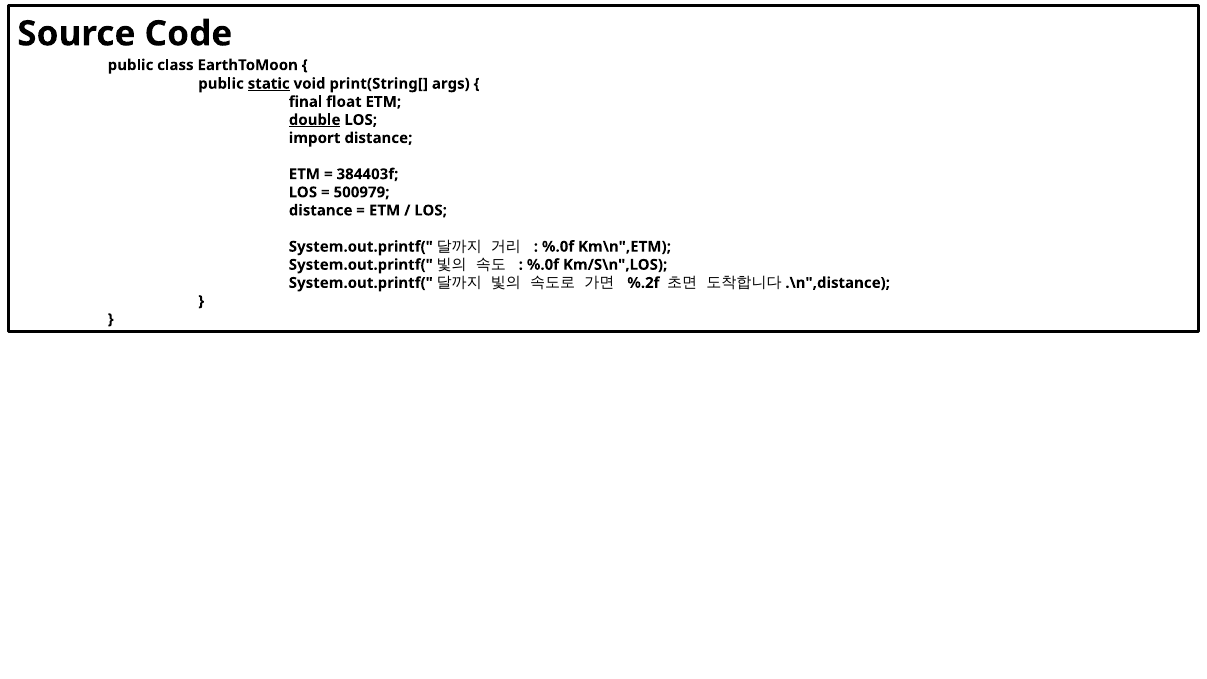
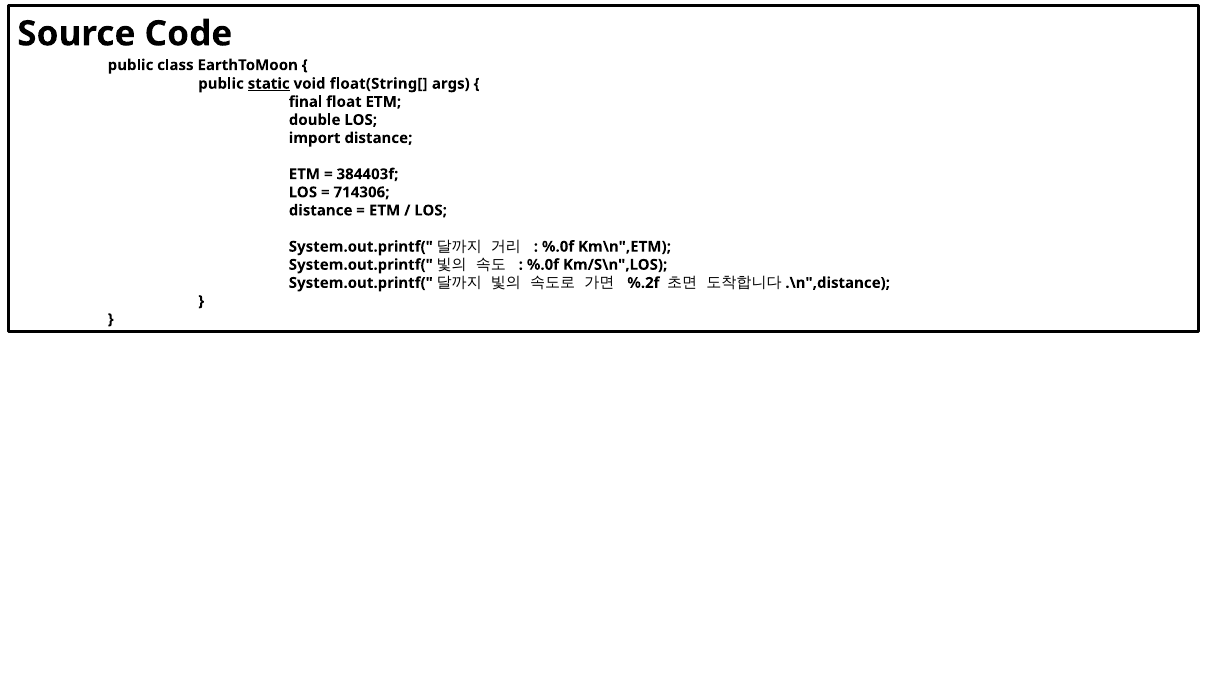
print(String[: print(String[ -> float(String[ (379, 84)
double underline: present -> none (315, 120)
500979: 500979 -> 714306 (362, 192)
